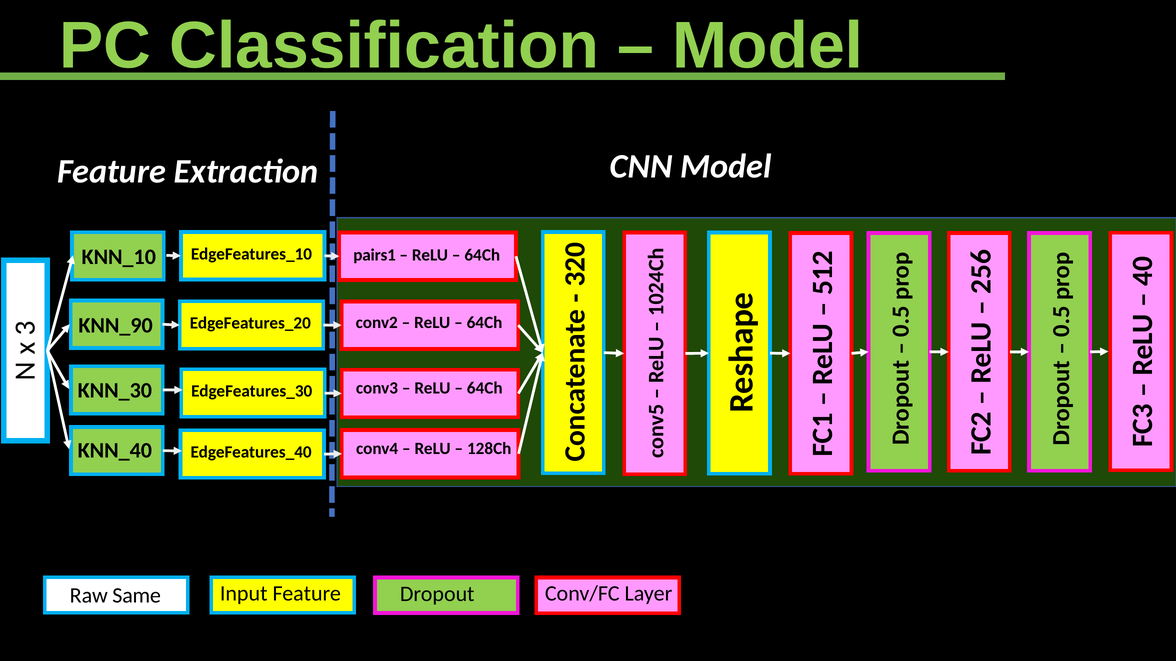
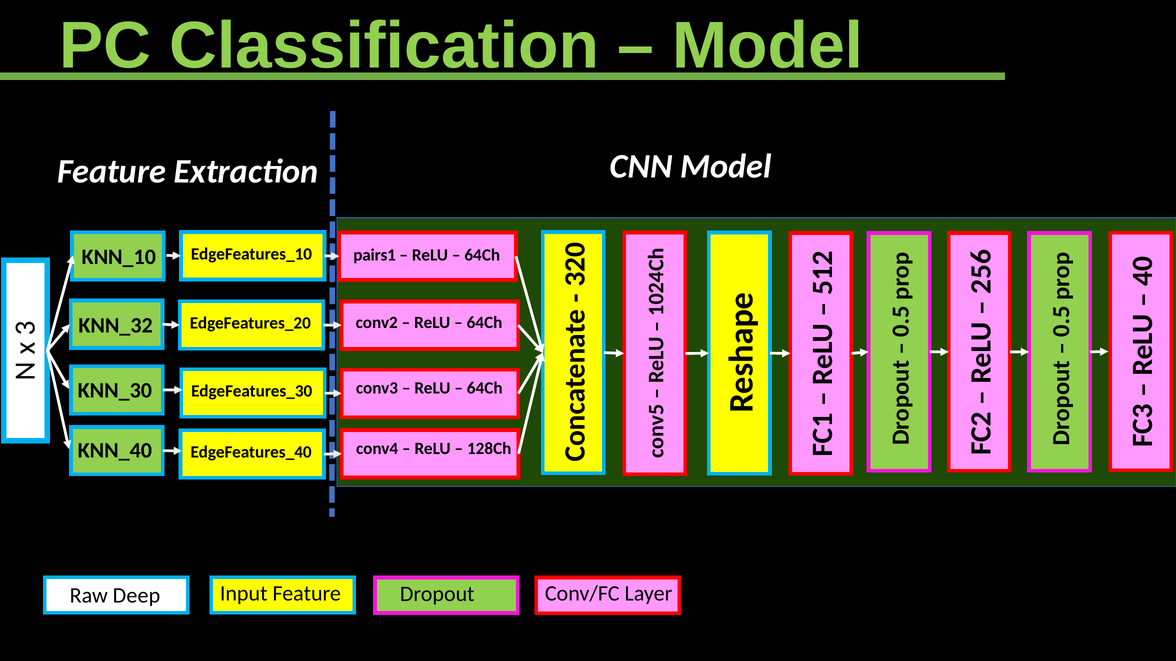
KNN_90: KNN_90 -> KNN_32 (116, 326)
Same: Same -> Deep (136, 596)
